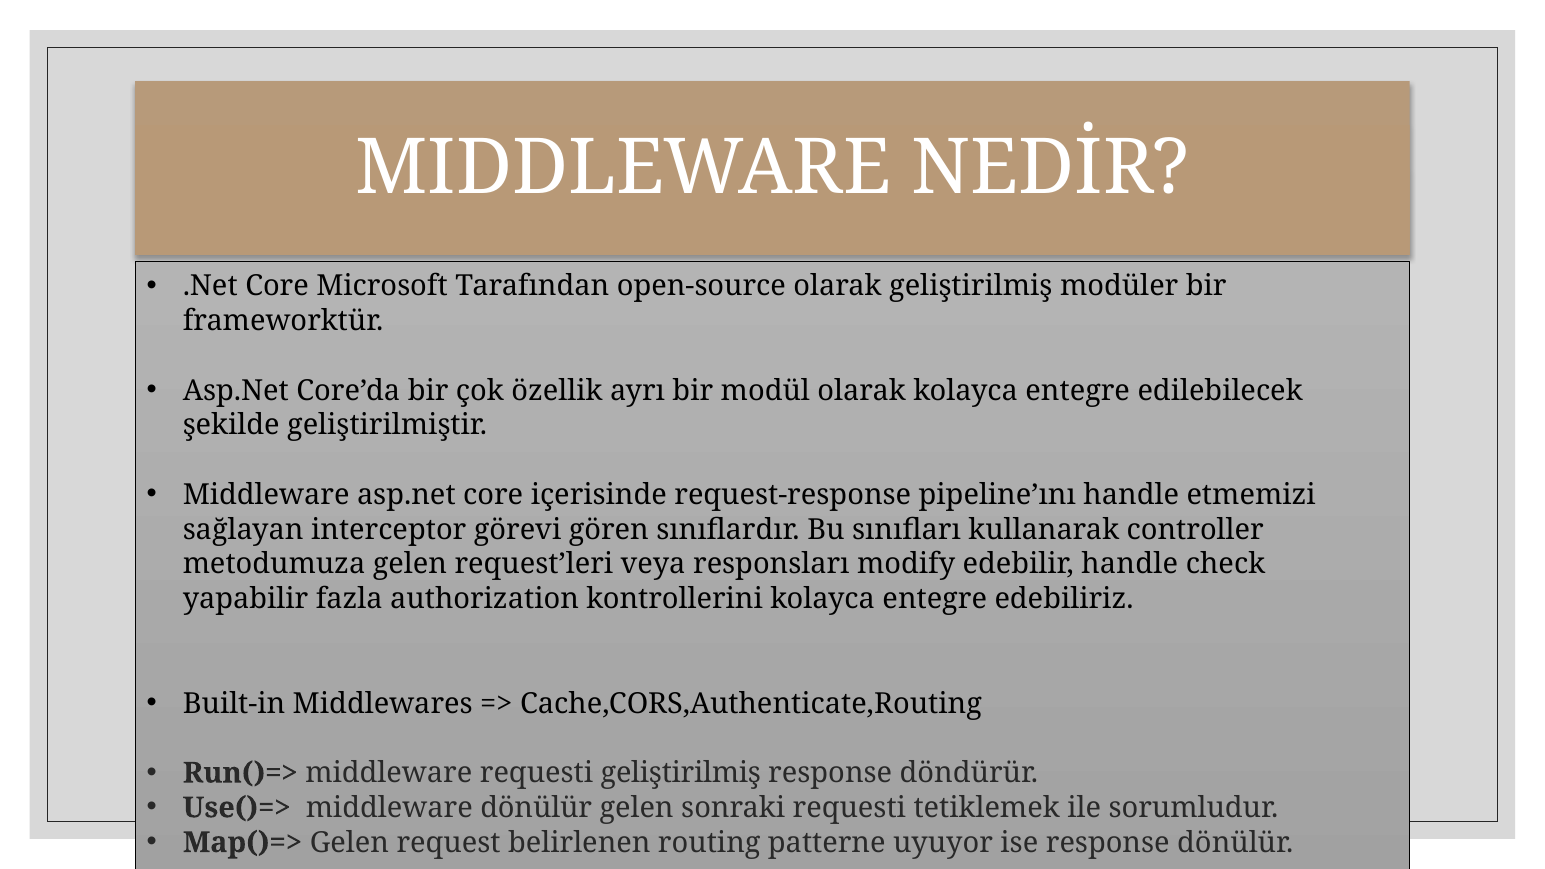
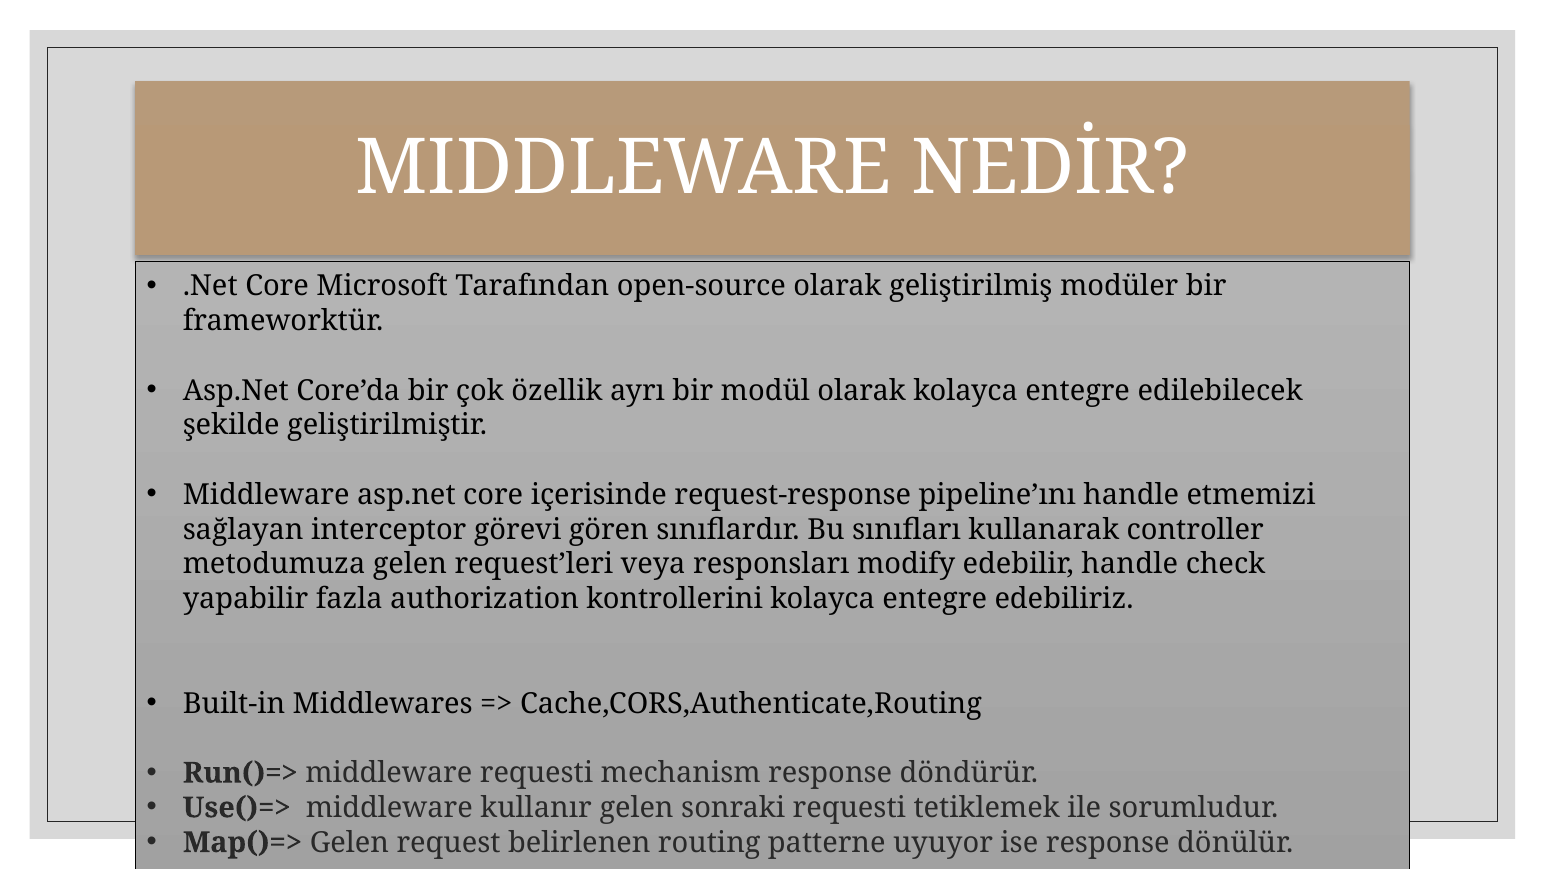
requesti geliştirilmiş: geliştirilmiş -> mechanism (681, 773)
middleware dönülür: dönülür -> kullanır (536, 808)
